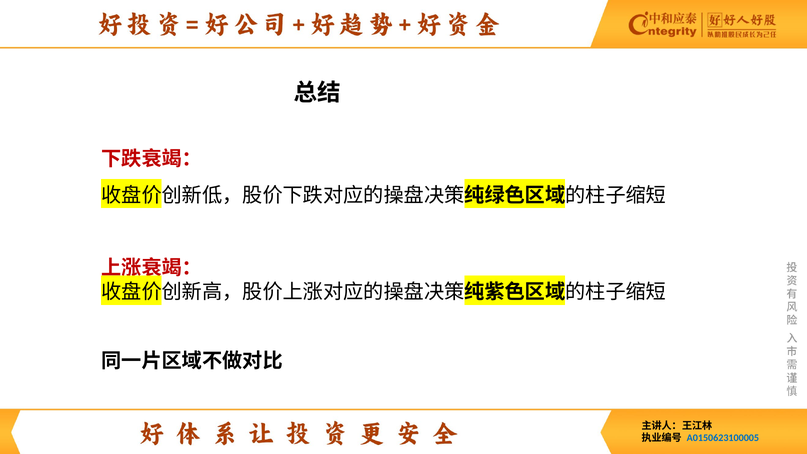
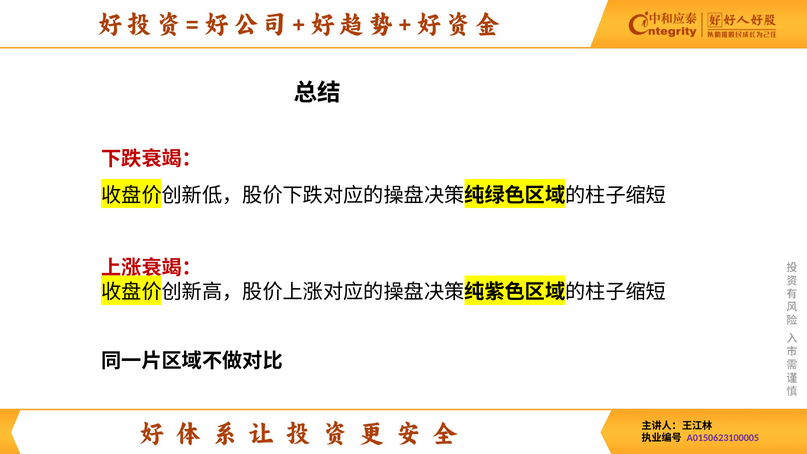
A0150623100005 colour: blue -> purple (723, 438)
